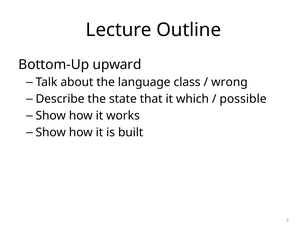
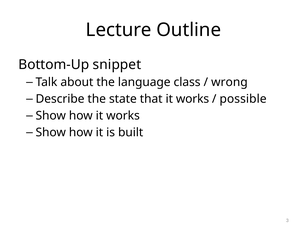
upward: upward -> snippet (117, 64)
that it which: which -> works (193, 99)
